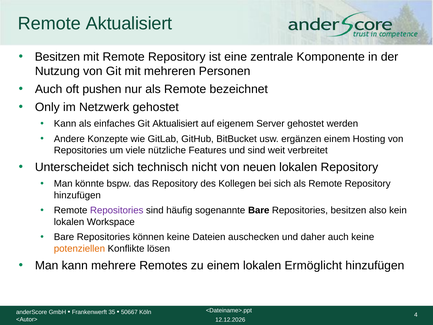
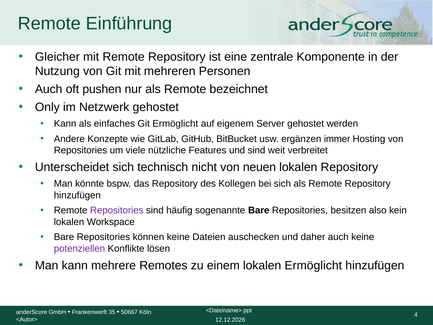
Remote Aktualisiert: Aktualisiert -> Einführung (129, 23)
Besitzen: Besitzen -> Gleicher (57, 57)
Git Aktualisiert: Aktualisiert -> Ermöglicht (175, 124)
ergänzen einem: einem -> immer (337, 139)
potenziellen colour: orange -> purple (79, 249)
